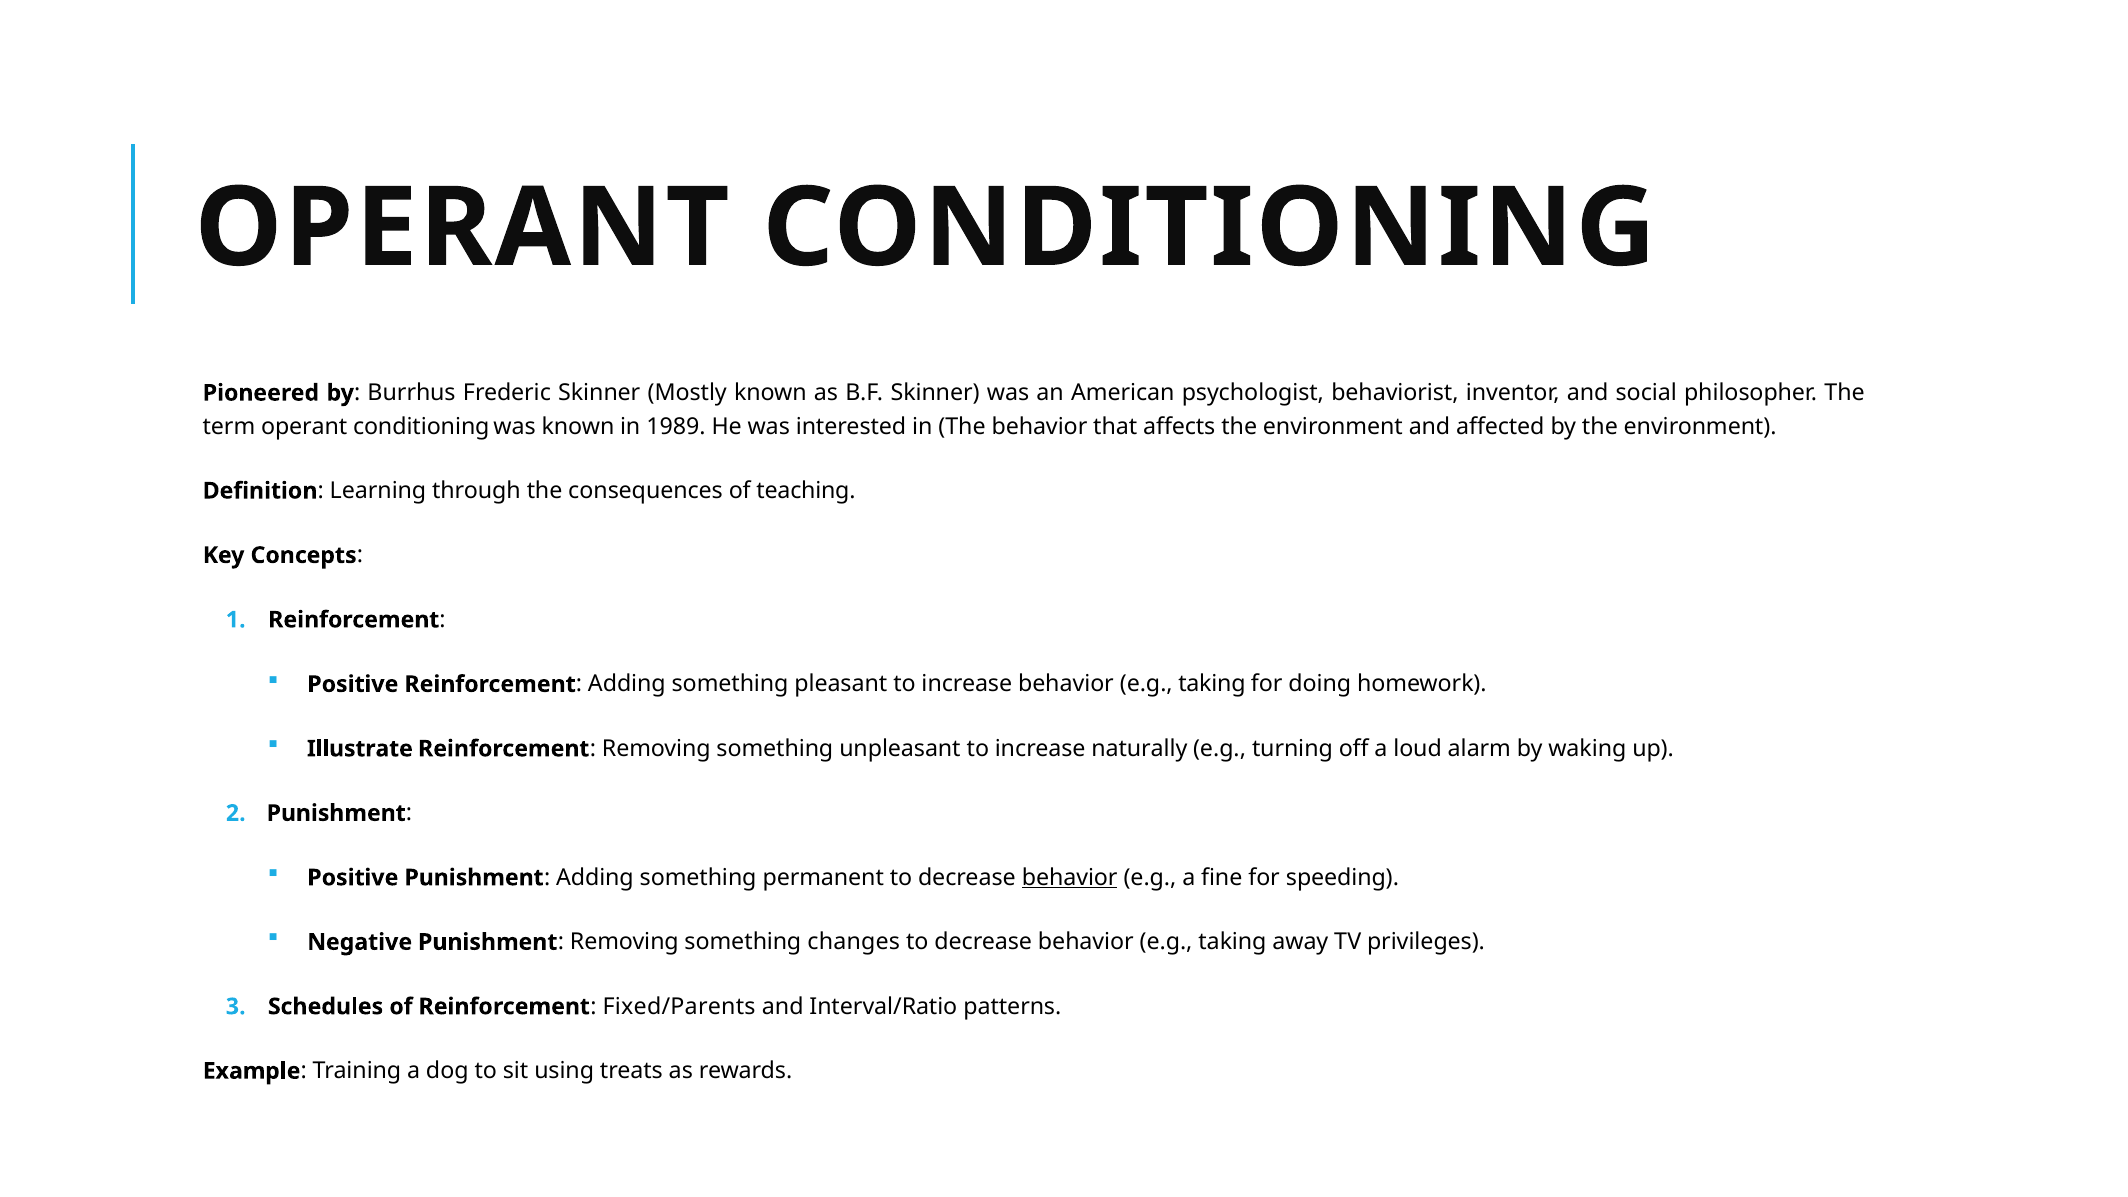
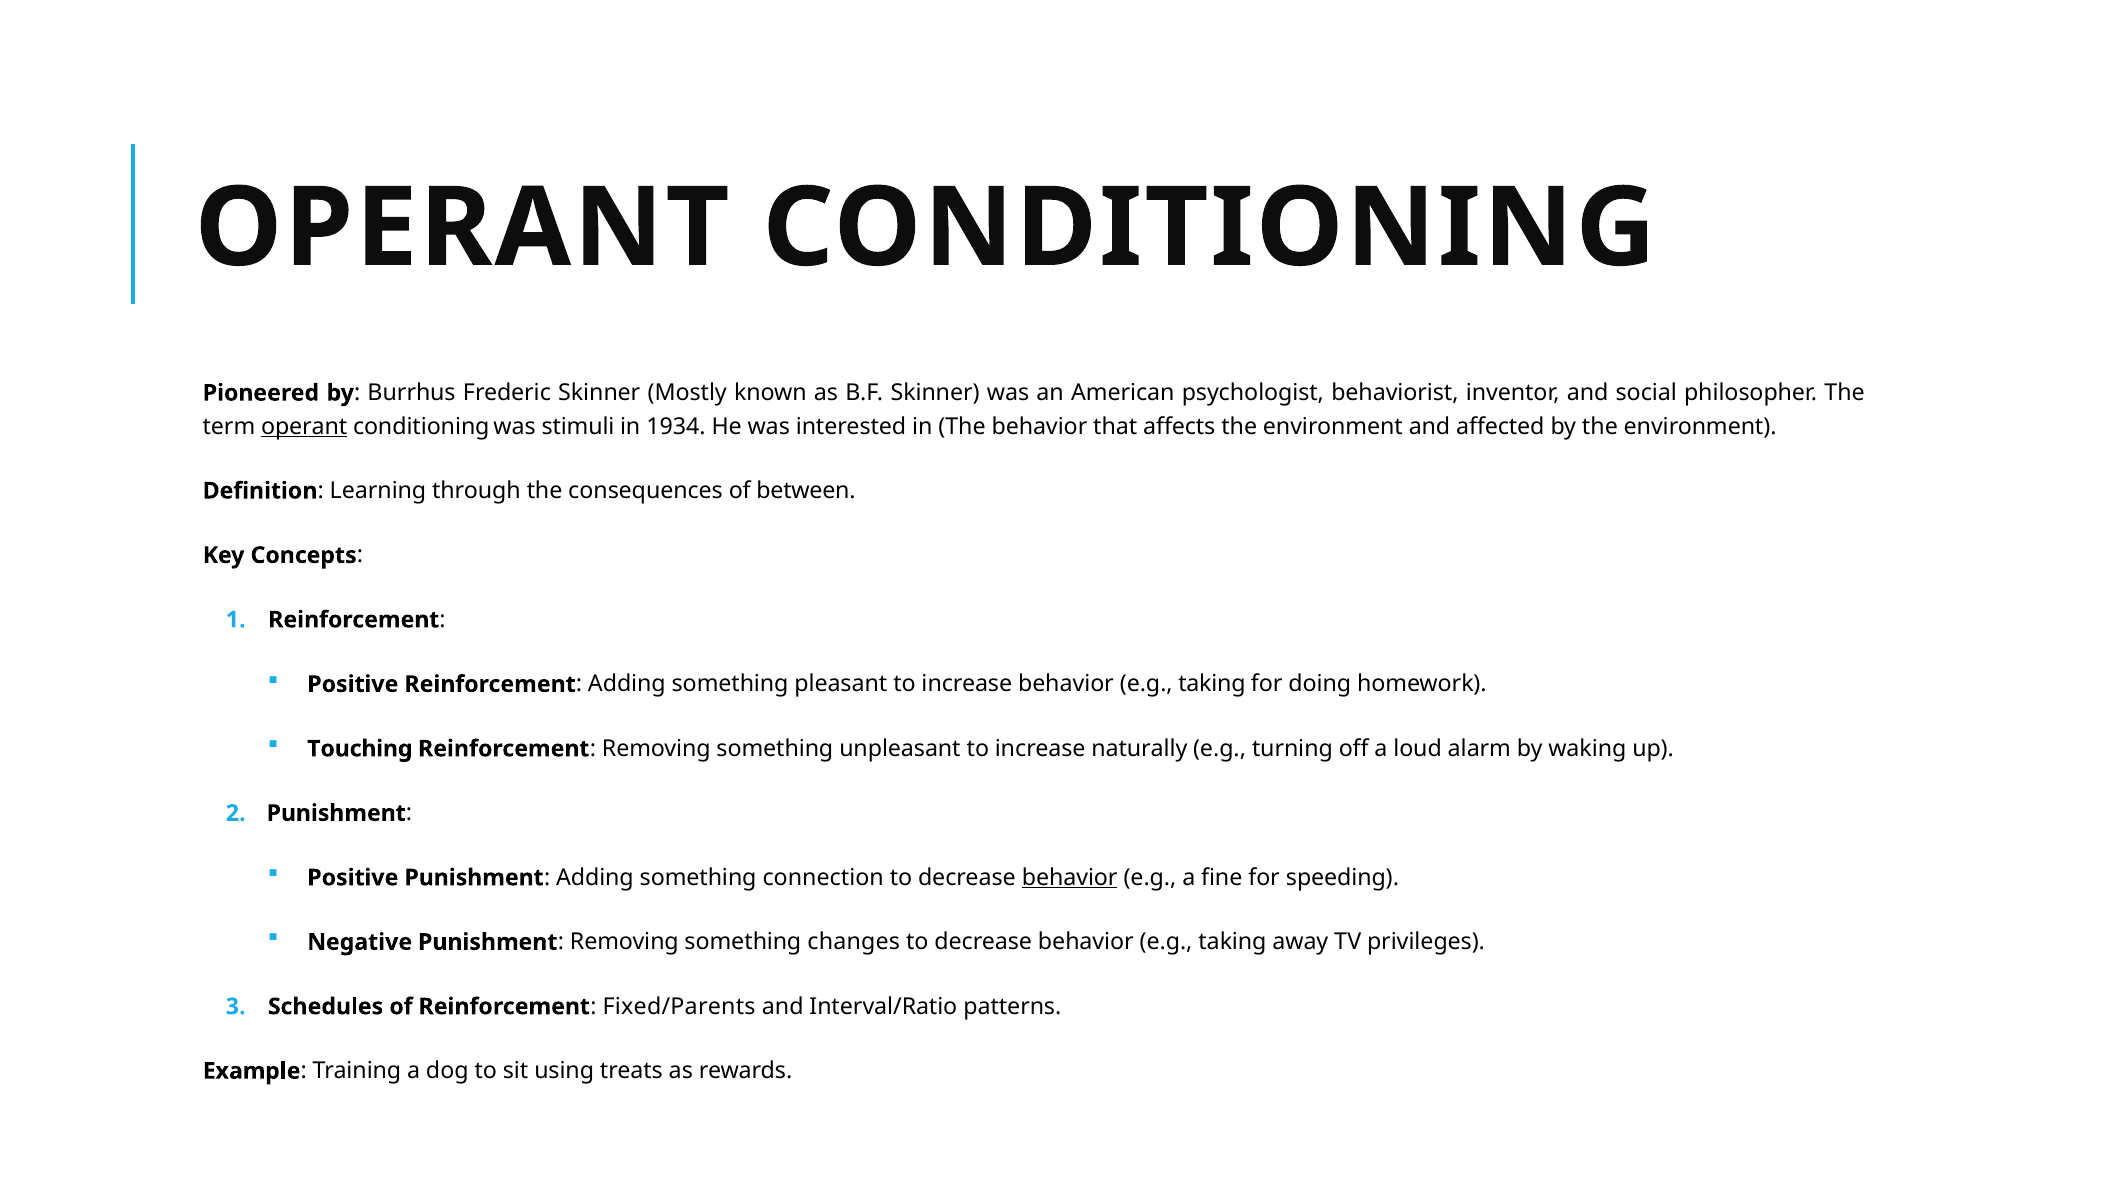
operant underline: none -> present (304, 426)
was known: known -> stimuli (578, 426)
1989: 1989 -> 1934 (676, 426)
teaching: teaching -> between (806, 491)
Illustrate: Illustrate -> Touching (360, 749)
permanent: permanent -> connection (823, 878)
